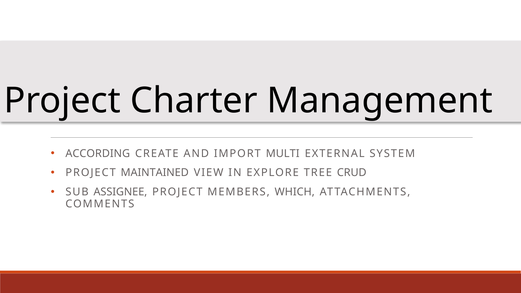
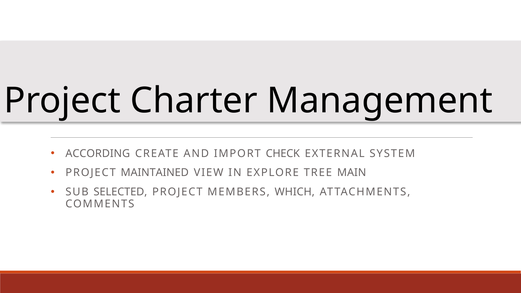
MULTI: MULTI -> CHECK (283, 153)
CRUD: CRUD -> MAIN (352, 173)
ASSIGNEE: ASSIGNEE -> SELECTED (120, 192)
